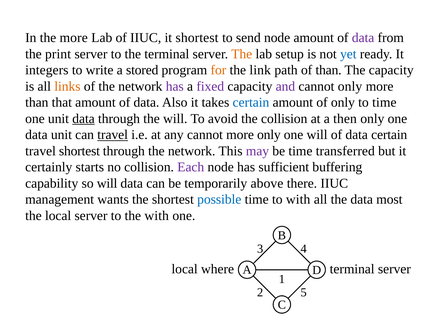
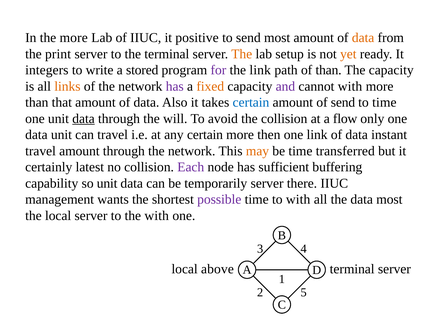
it shortest: shortest -> positive (197, 38)
send node: node -> most (277, 38)
data colour: purple -> orange (363, 38)
yet colour: blue -> orange (348, 54)
for colour: orange -> purple (218, 70)
fixed colour: purple -> orange (210, 86)
cannot only: only -> with (350, 86)
of only: only -> send (343, 103)
then: then -> flow (345, 119)
travel underline: present -> none (113, 135)
any cannot: cannot -> certain (205, 135)
more only: only -> then (269, 135)
one will: will -> link (317, 135)
data certain: certain -> instant (389, 135)
travel shortest: shortest -> amount (79, 151)
may colour: purple -> orange (257, 151)
starts: starts -> latest (90, 167)
so will: will -> unit (107, 184)
temporarily above: above -> server (267, 184)
possible colour: blue -> purple (219, 200)
where: where -> above (217, 269)
